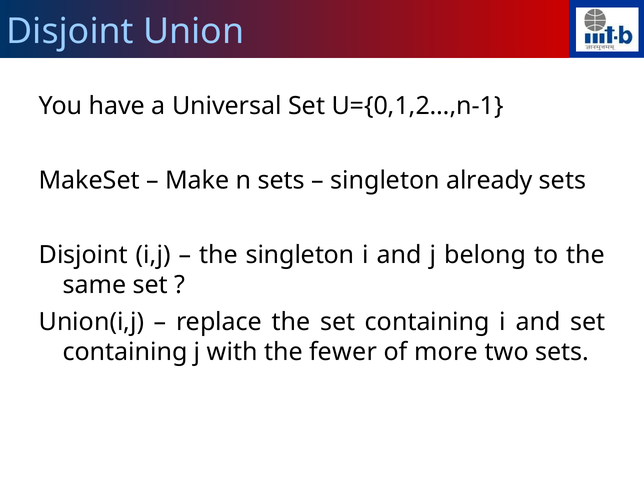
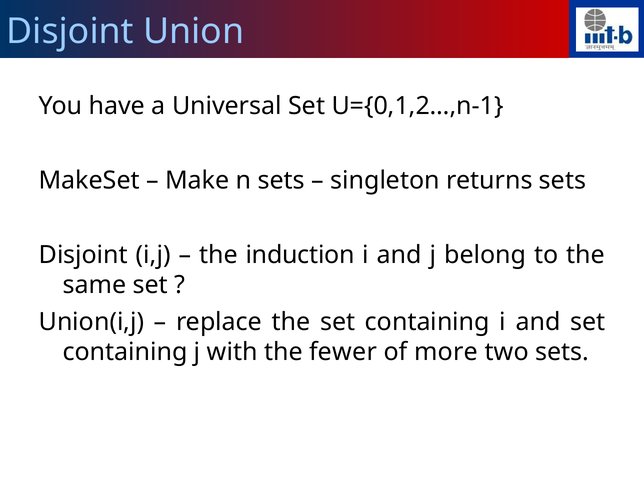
already: already -> returns (489, 180)
the singleton: singleton -> induction (300, 255)
